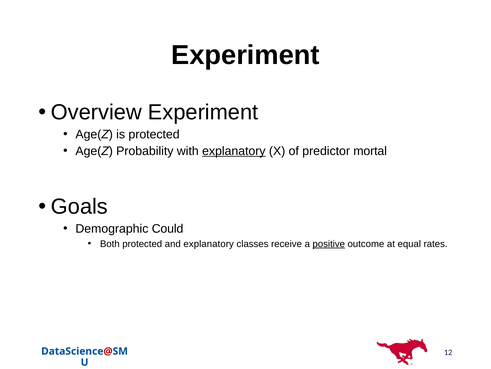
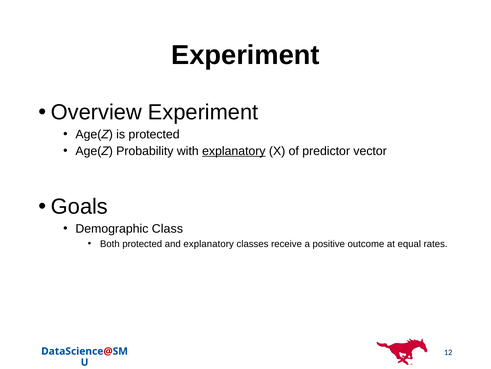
mortal: mortal -> vector (370, 151)
Could: Could -> Class (167, 228)
positive underline: present -> none (329, 243)
